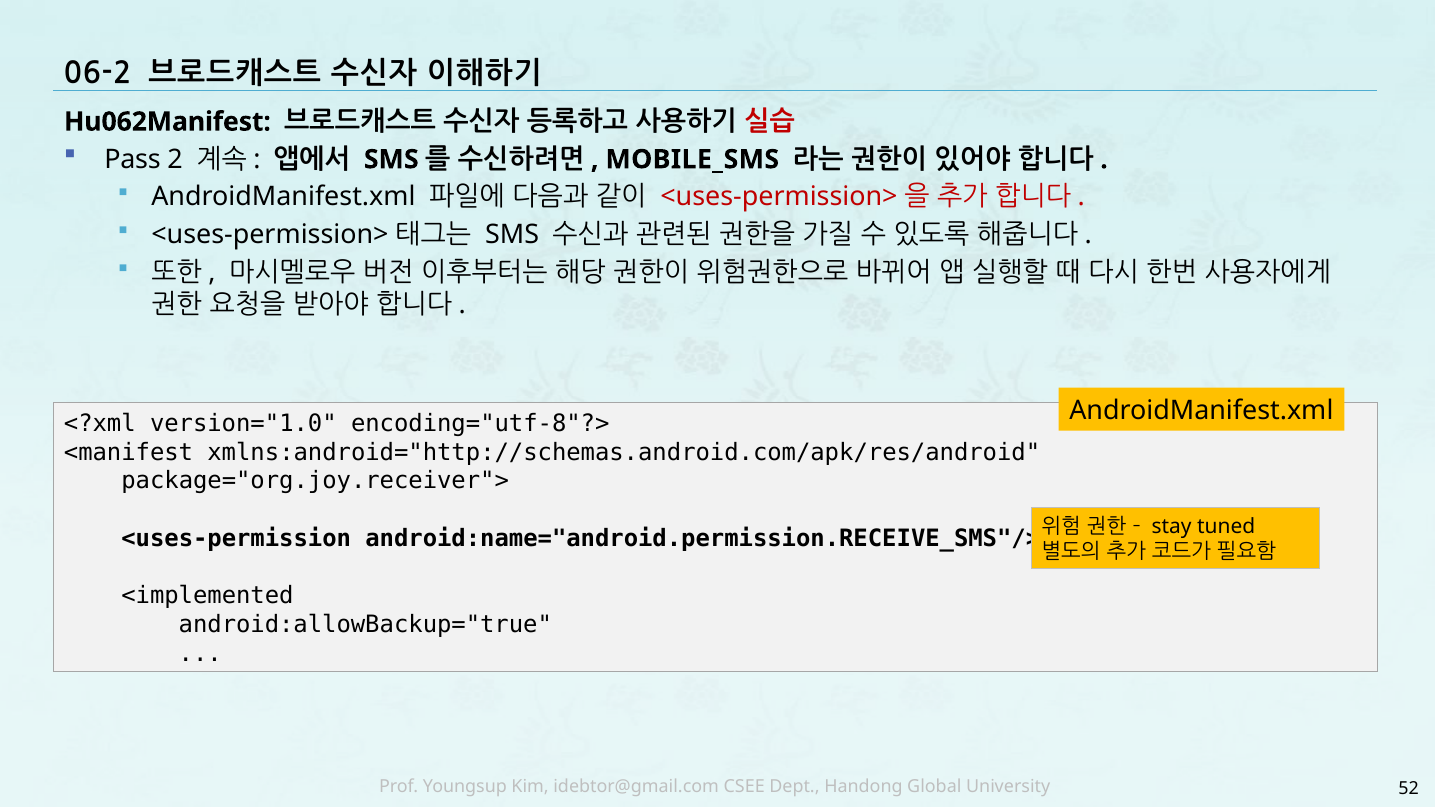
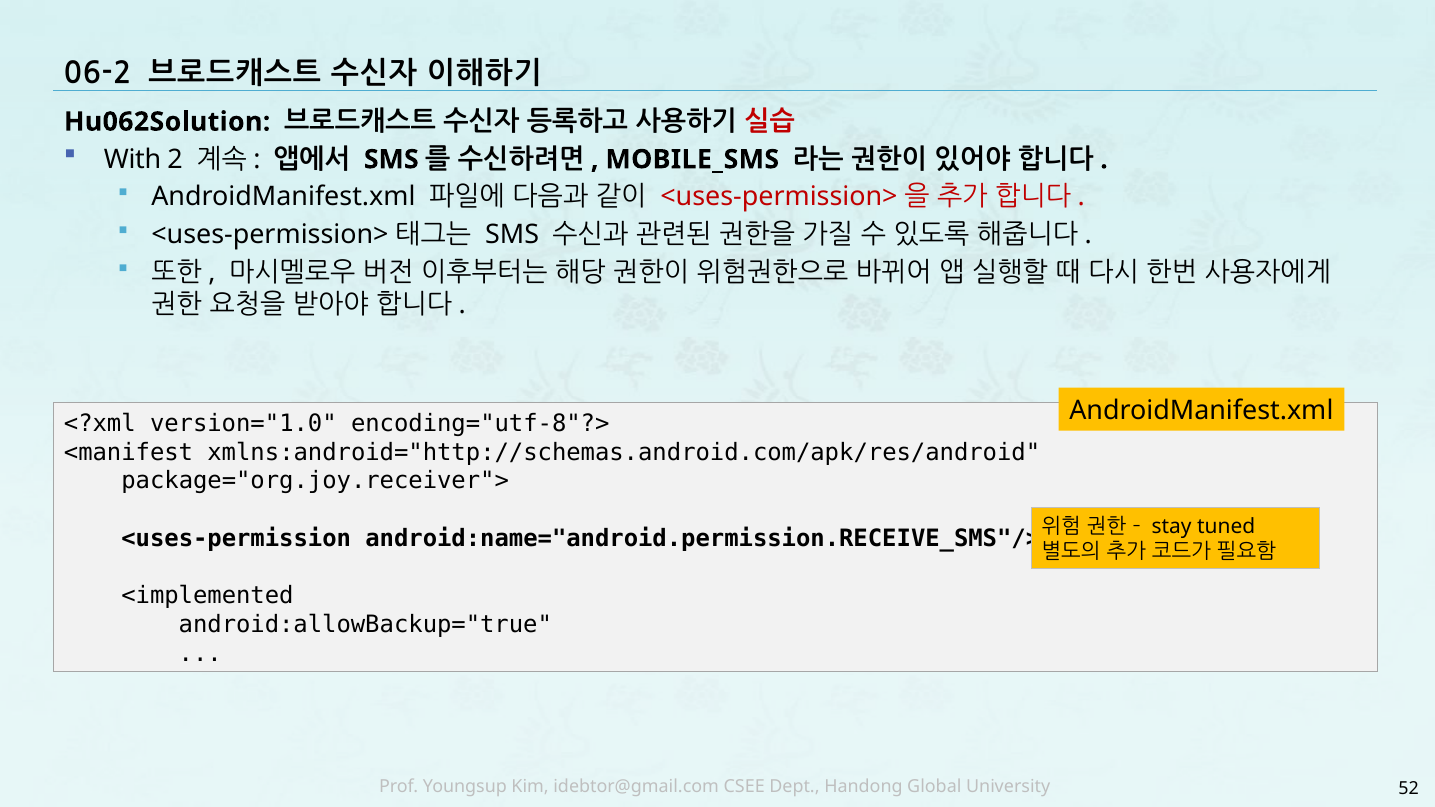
Hu062Manifest: Hu062Manifest -> Hu062Solution (167, 122)
Pass: Pass -> With (133, 159)
